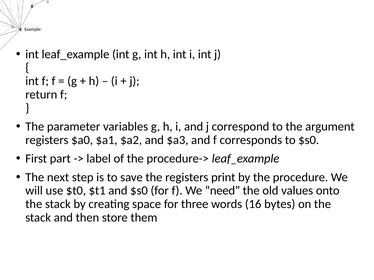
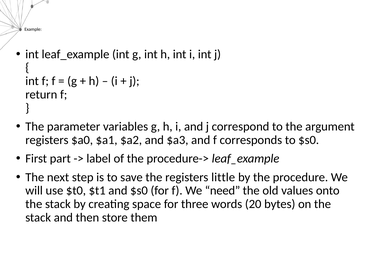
print: print -> little (223, 178)
16: 16 -> 20 (253, 204)
